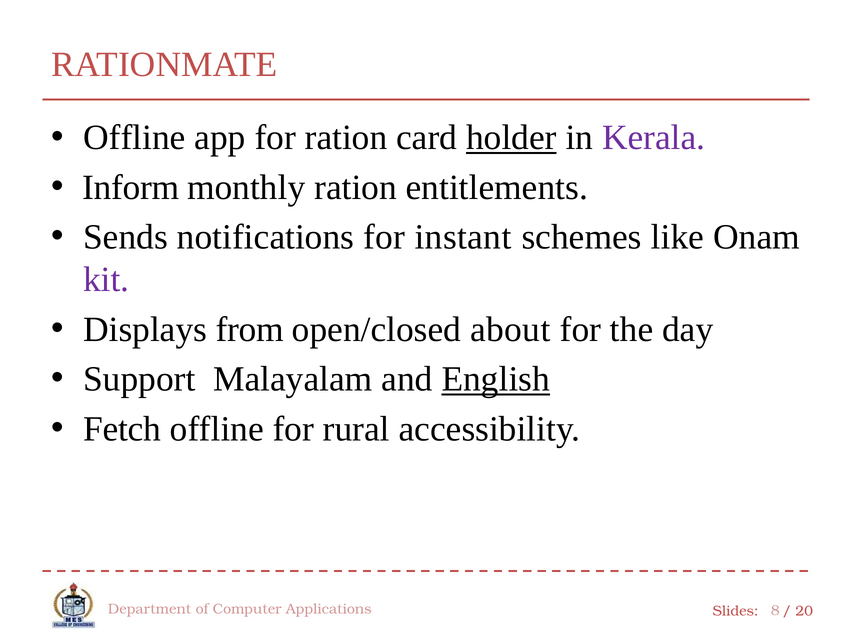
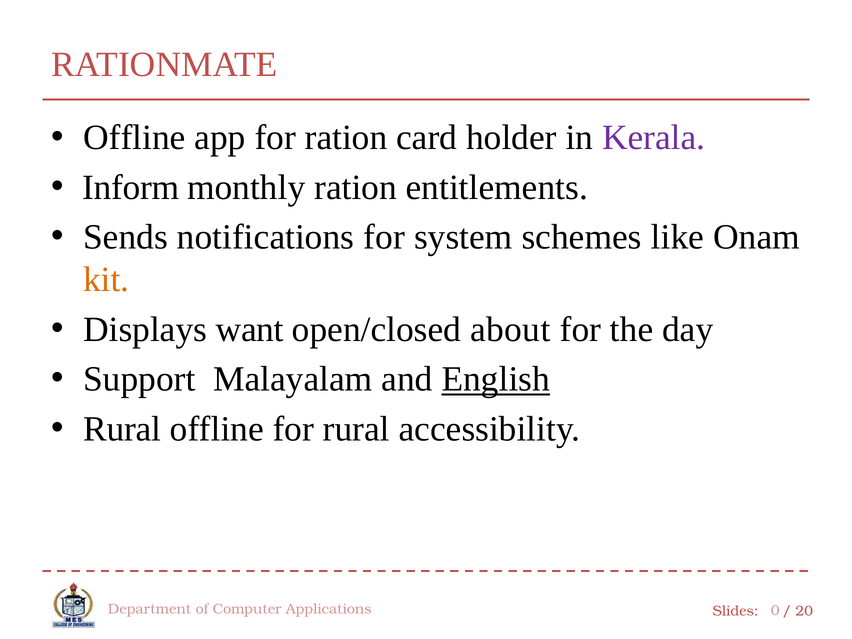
holder underline: present -> none (511, 138)
instant: instant -> system (463, 237)
kit colour: purple -> orange (106, 280)
from: from -> want (250, 329)
Fetch: Fetch -> Rural (122, 429)
8: 8 -> 0 (775, 610)
